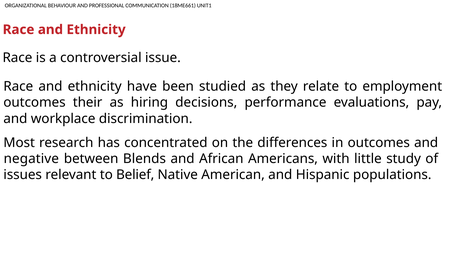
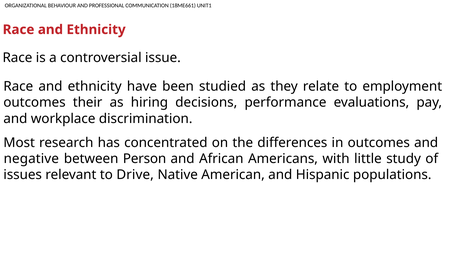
Blends: Blends -> Person (145, 159)
Belief: Belief -> Drive (135, 175)
